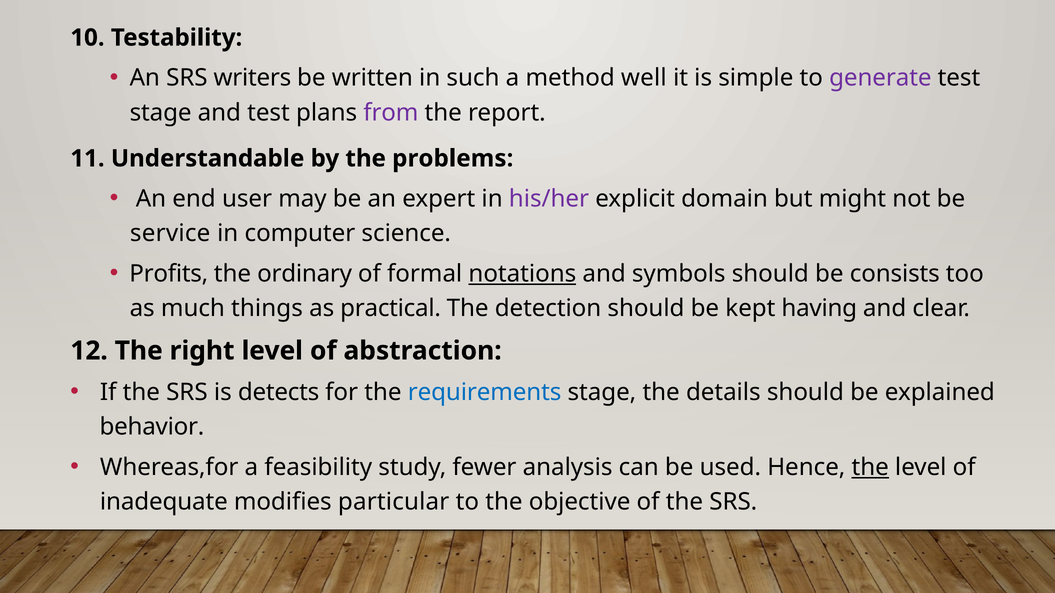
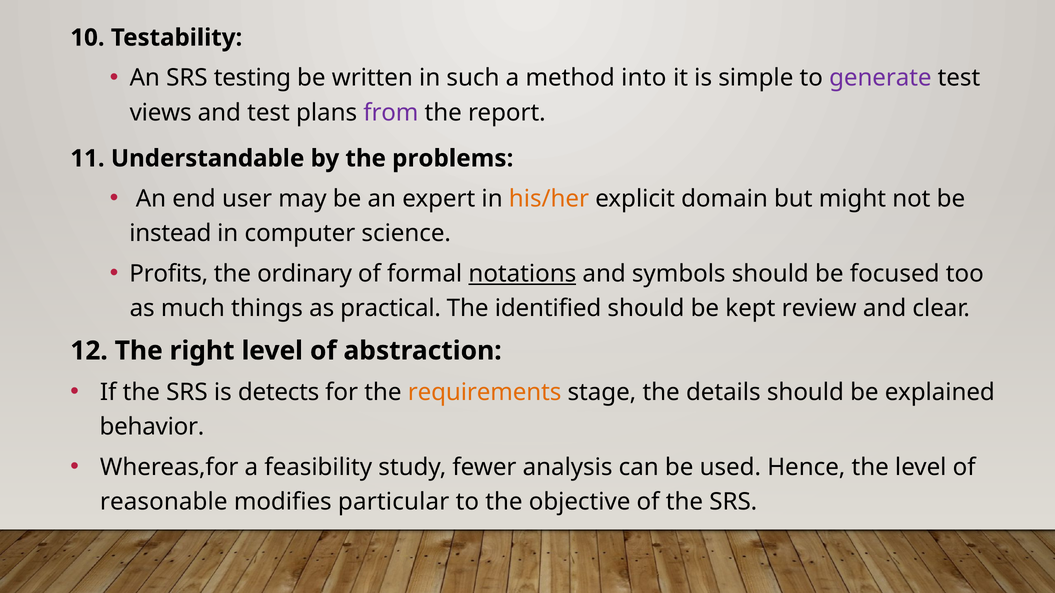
writers: writers -> testing (252, 78)
well: well -> into (644, 78)
stage: stage -> views (161, 113)
his/her colour: purple -> orange (549, 199)
service: service -> instead (170, 234)
consists: consists -> focused (895, 274)
detection: detection -> identified (548, 309)
having: having -> review (819, 309)
requirements colour: blue -> orange (485, 392)
the underline: present -> none (870, 468)
inadequate: inadequate -> reasonable (164, 502)
